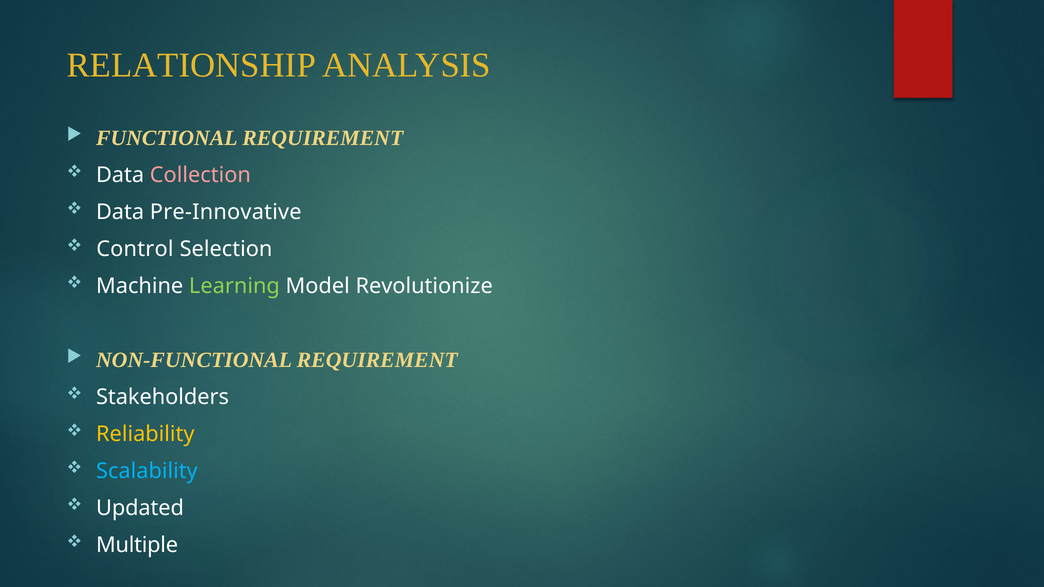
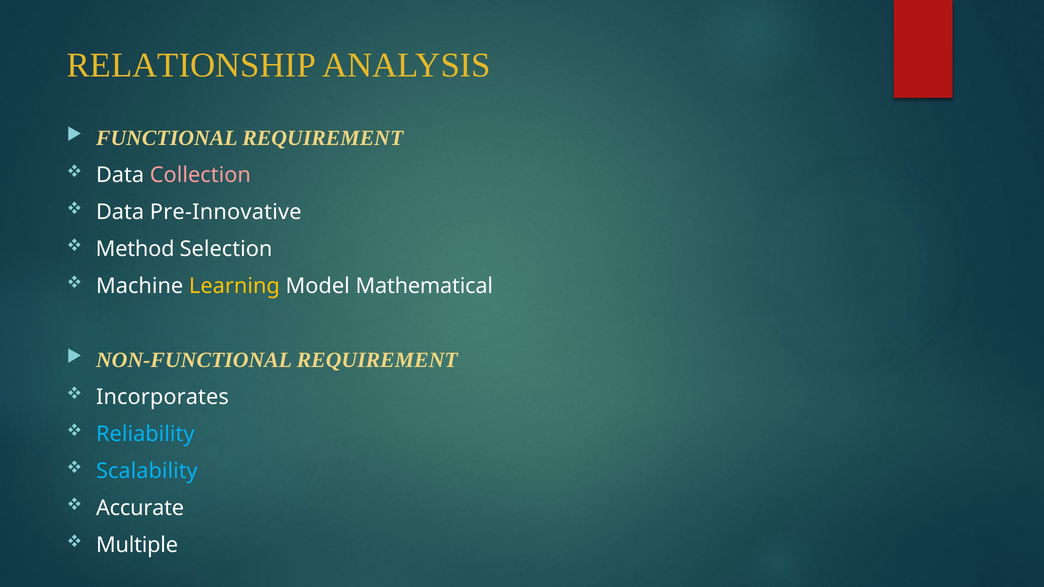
Control: Control -> Method (135, 249)
Learning colour: light green -> yellow (234, 286)
Revolutionize: Revolutionize -> Mathematical (424, 286)
Stakeholders: Stakeholders -> Incorporates (162, 397)
Reliability colour: yellow -> light blue (145, 434)
Updated: Updated -> Accurate (140, 508)
